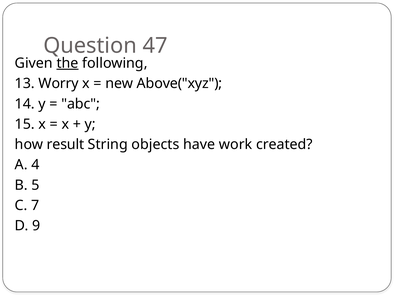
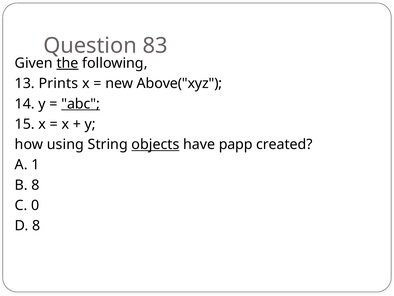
47: 47 -> 83 (155, 46)
Worry: Worry -> Prints (58, 83)
abc underline: none -> present (81, 104)
result: result -> using (65, 144)
objects underline: none -> present (155, 144)
work: work -> papp (236, 144)
4: 4 -> 1 (35, 165)
B 5: 5 -> 8 (35, 185)
7: 7 -> 0 (35, 205)
D 9: 9 -> 8 (36, 225)
